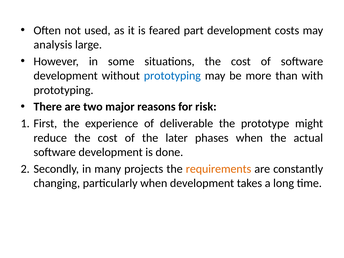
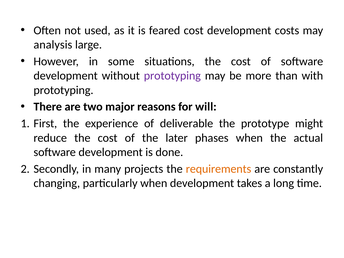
feared part: part -> cost (194, 30)
prototyping colour: blue -> purple (172, 76)
risk: risk -> will (206, 107)
